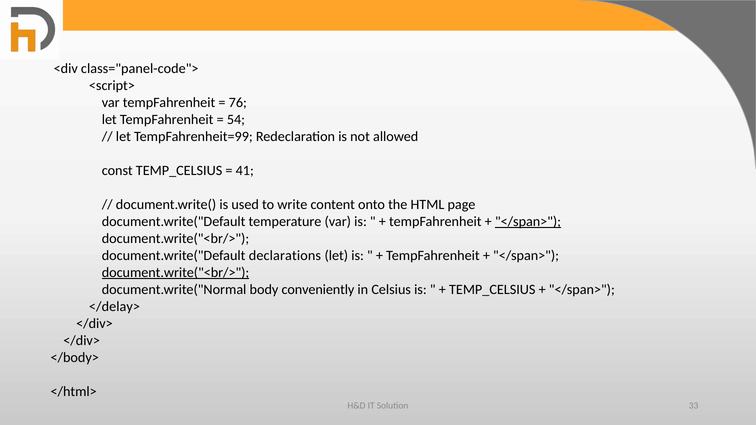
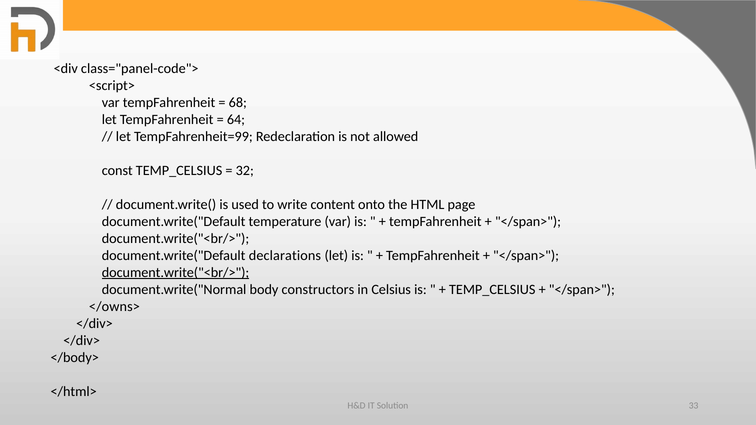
76: 76 -> 68 (238, 102)
54: 54 -> 64 (236, 120)
41: 41 -> 32 (245, 171)
</span> underline: present -> none (528, 222)
conveniently: conveniently -> constructors (318, 290)
</delay>: </delay> -> </owns> (114, 307)
